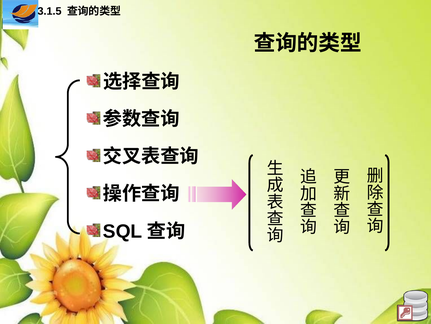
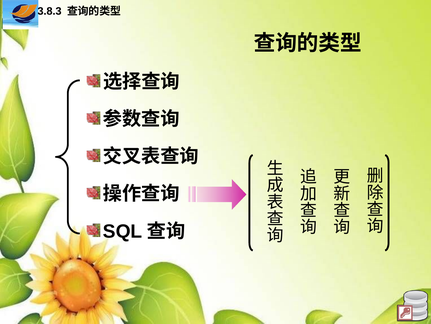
3.1.5: 3.1.5 -> 3.8.3 (50, 11)
